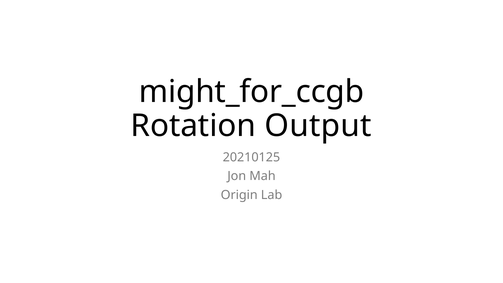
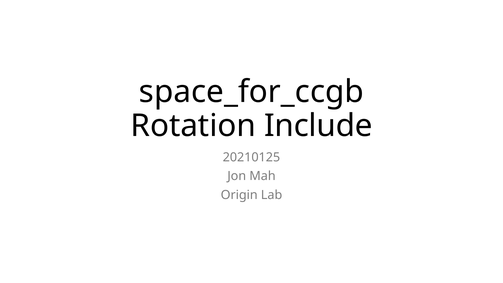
might_for_ccgb: might_for_ccgb -> space_for_ccgb (251, 92)
Output: Output -> Include (318, 126)
